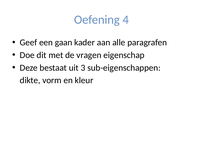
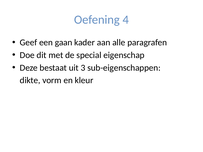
vragen: vragen -> special (89, 55)
